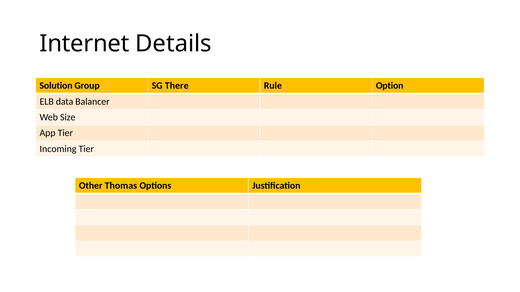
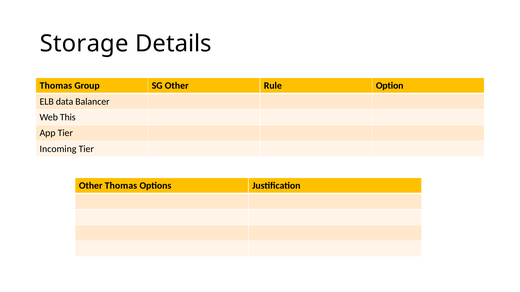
Internet: Internet -> Storage (84, 44)
Solution: Solution -> Thomas (56, 86)
SG There: There -> Other (177, 86)
Size: Size -> This (68, 118)
